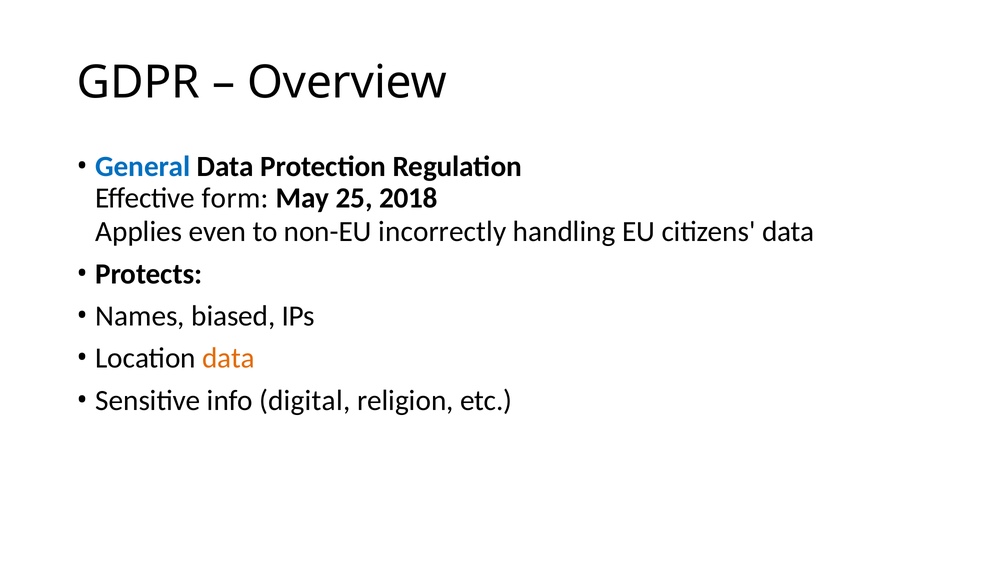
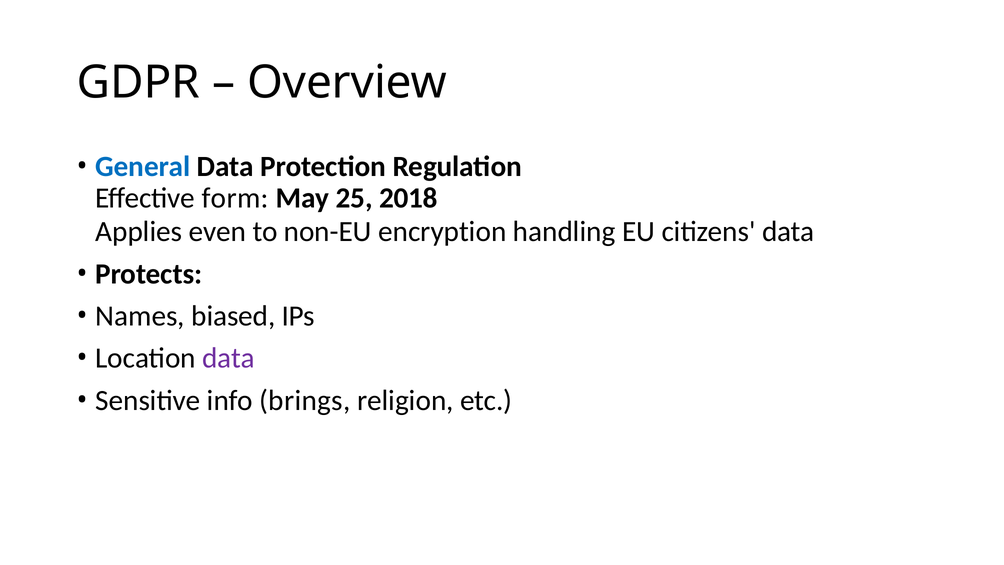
incorrectly: incorrectly -> encryption (442, 232)
data colour: orange -> purple (228, 358)
digital: digital -> brings (305, 400)
